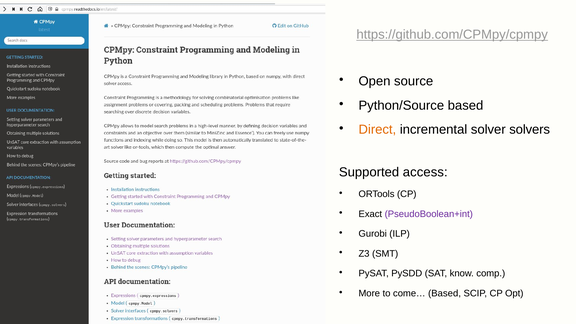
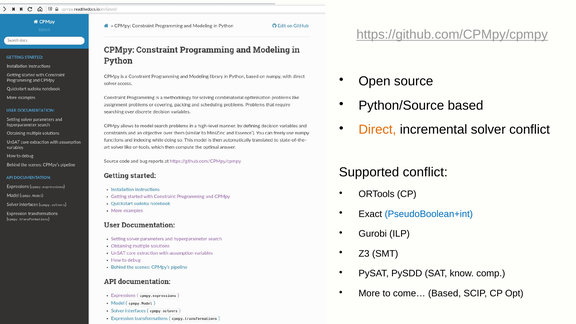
solver solvers: solvers -> conflict (530, 130)
Supported access: access -> conflict (425, 172)
PseudoBoolean+int colour: purple -> blue (429, 214)
